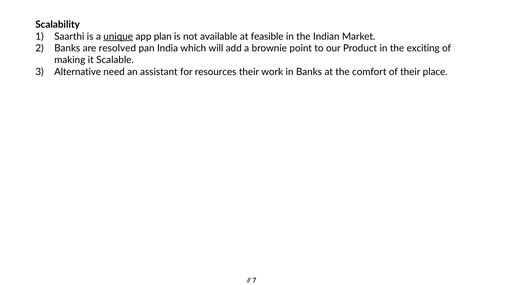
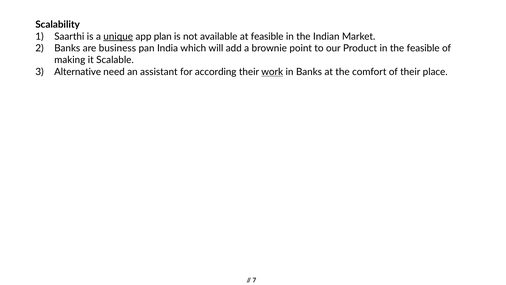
resolved: resolved -> business (117, 48)
the exciting: exciting -> feasible (423, 48)
resources: resources -> according (216, 72)
work underline: none -> present (272, 72)
